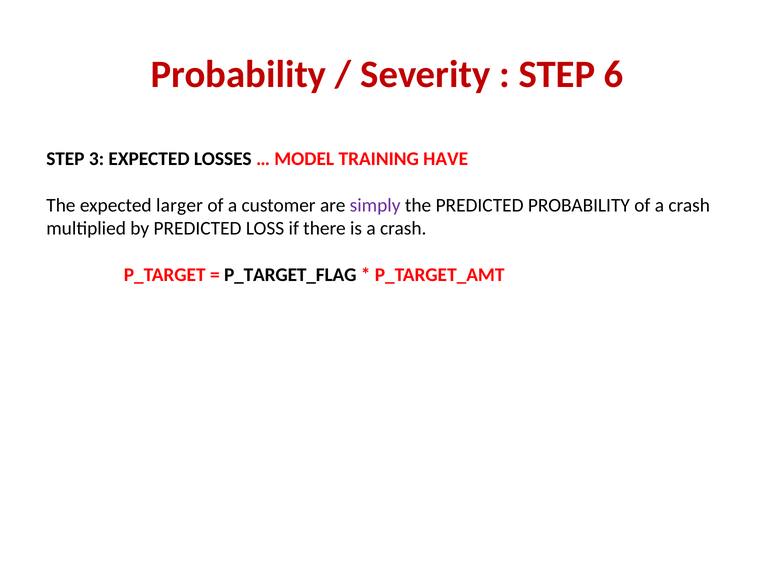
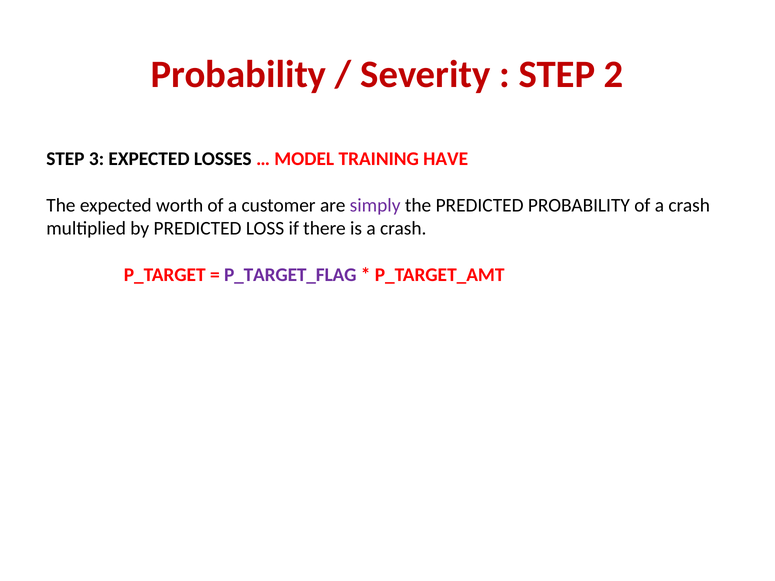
6: 6 -> 2 (614, 74)
larger: larger -> worth (180, 205)
P_TARGET_FLAG colour: black -> purple (290, 275)
